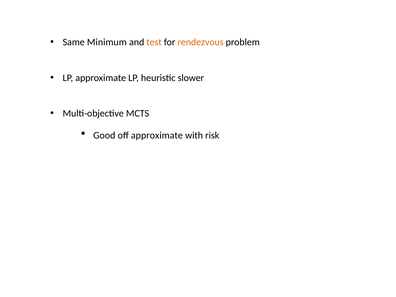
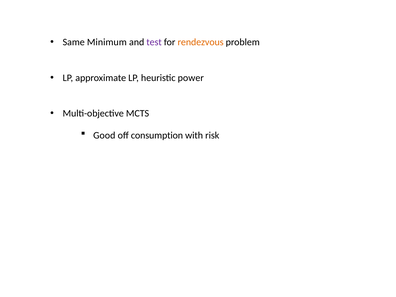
test colour: orange -> purple (154, 42)
slower: slower -> power (191, 78)
off approximate: approximate -> consumption (157, 135)
